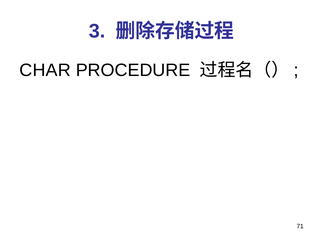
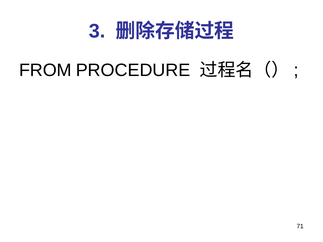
CHAR: CHAR -> FROM (45, 70)
